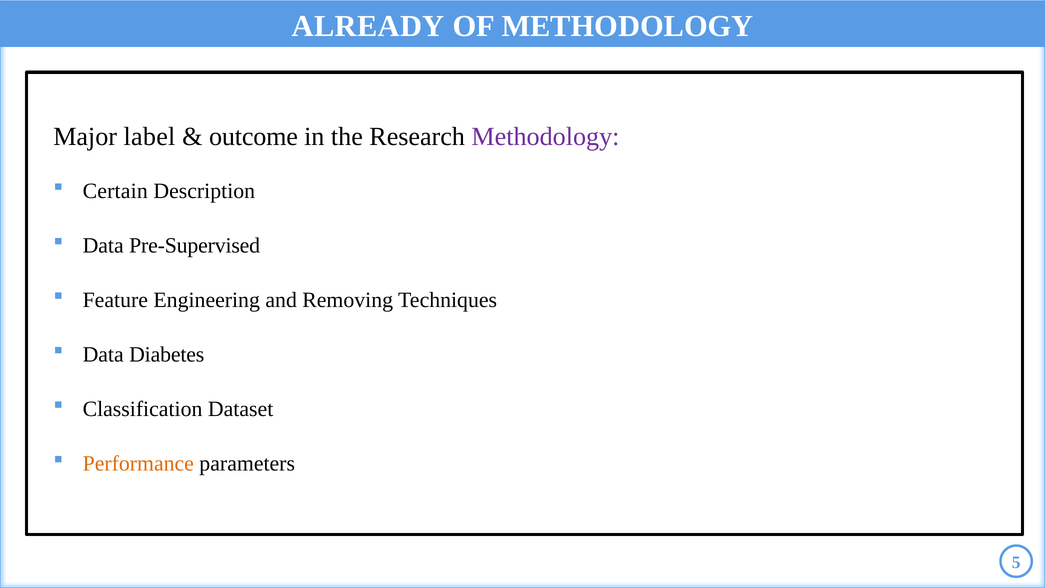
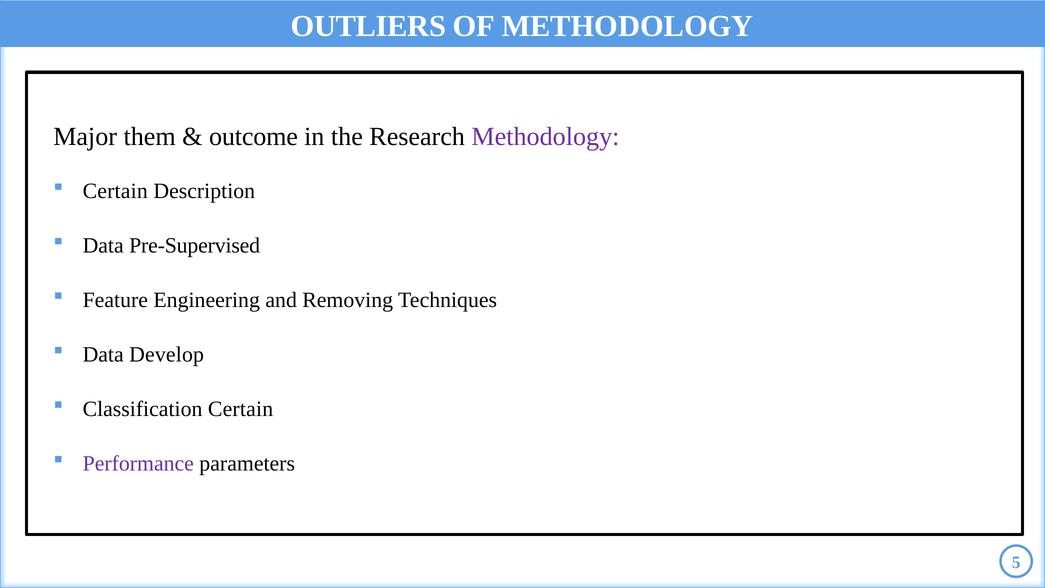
ALREADY: ALREADY -> OUTLIERS (368, 26)
label: label -> them (150, 137)
Diabetes: Diabetes -> Develop (167, 354)
Classification Dataset: Dataset -> Certain (241, 409)
Performance colour: orange -> purple (138, 463)
